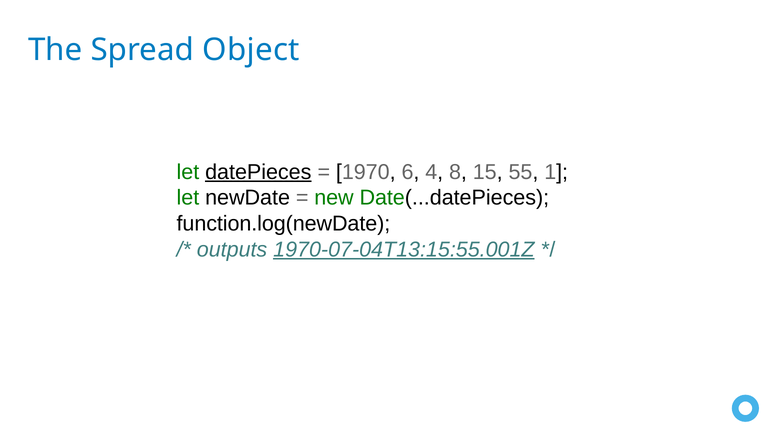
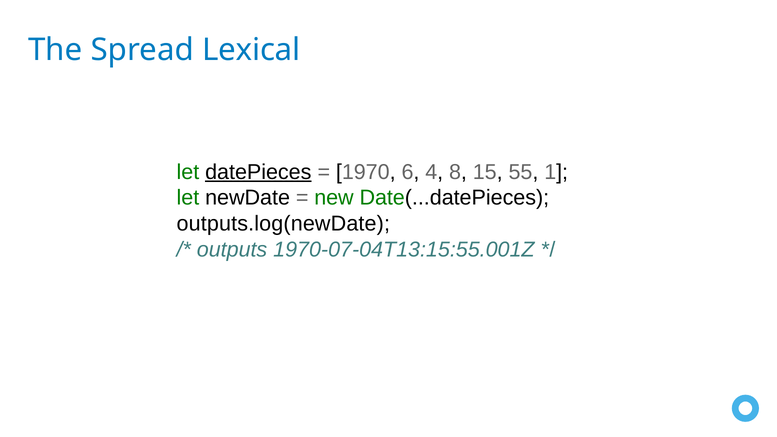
Object: Object -> Lexical (251, 50)
function.log(newDate: function.log(newDate -> outputs.log(newDate (283, 224)
1970-07-04T13:15:55.001Z underline: present -> none (404, 250)
